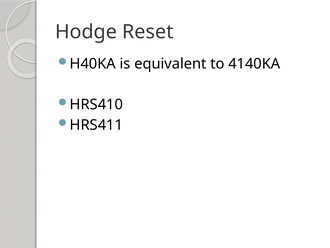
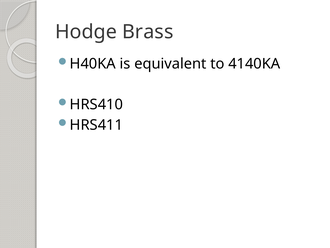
Reset: Reset -> Brass (148, 32)
